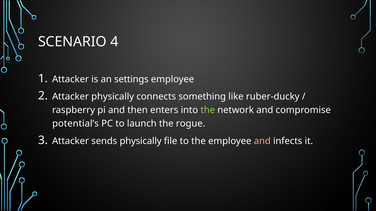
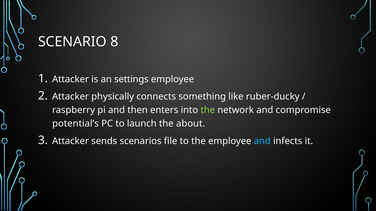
4: 4 -> 8 (114, 42)
rogue: rogue -> about (191, 124)
sends physically: physically -> scenarios (141, 141)
and colour: pink -> light blue (262, 141)
